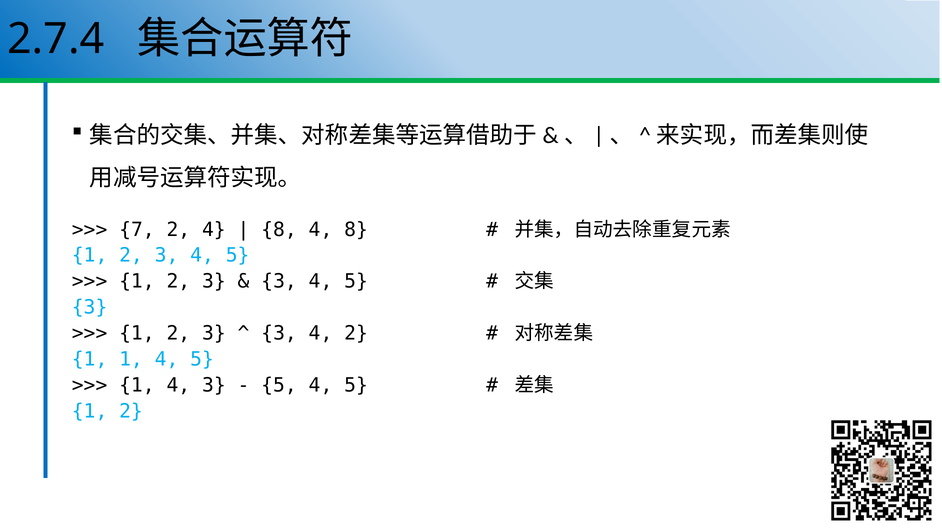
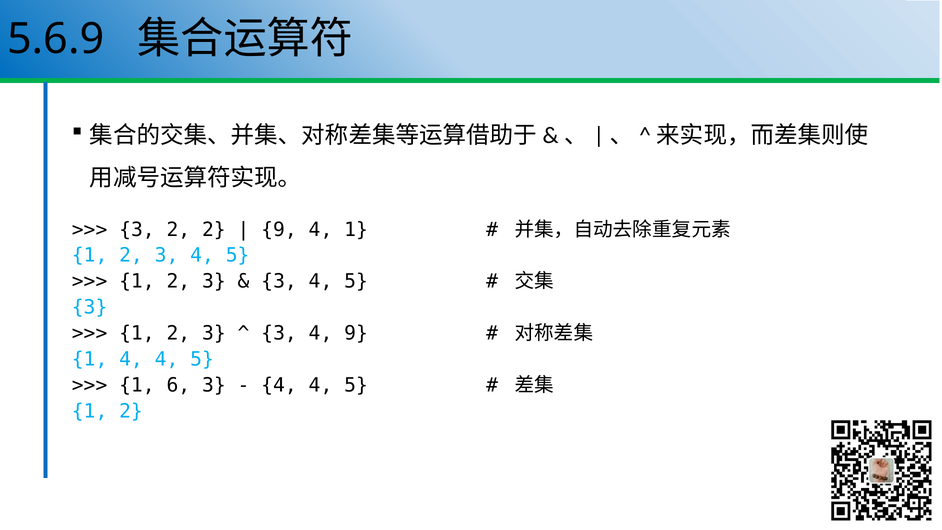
2.7.4: 2.7.4 -> 5.6.9 (56, 39)
7: 7 -> 3 (137, 230)
2 4: 4 -> 2 (214, 230)
8: 8 -> 9 (279, 230)
4 8: 8 -> 1 (356, 230)
4 2: 2 -> 9 (356, 333)
1 1: 1 -> 4 (131, 359)
4: 4 -> 6 (178, 385)
5: 5 -> 4 (279, 385)
